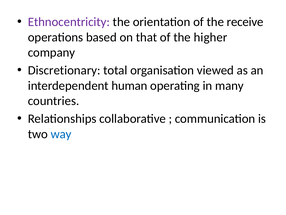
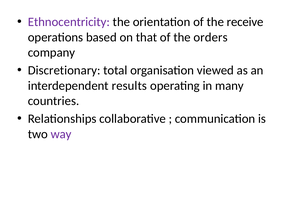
higher: higher -> orders (211, 37)
human: human -> results (129, 85)
way colour: blue -> purple (61, 134)
